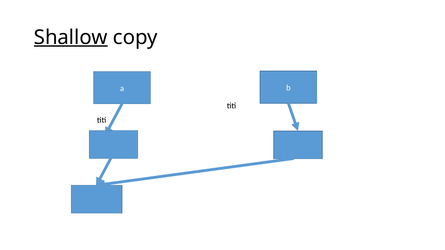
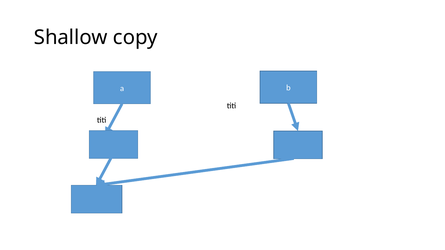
Shallow underline: present -> none (71, 37)
